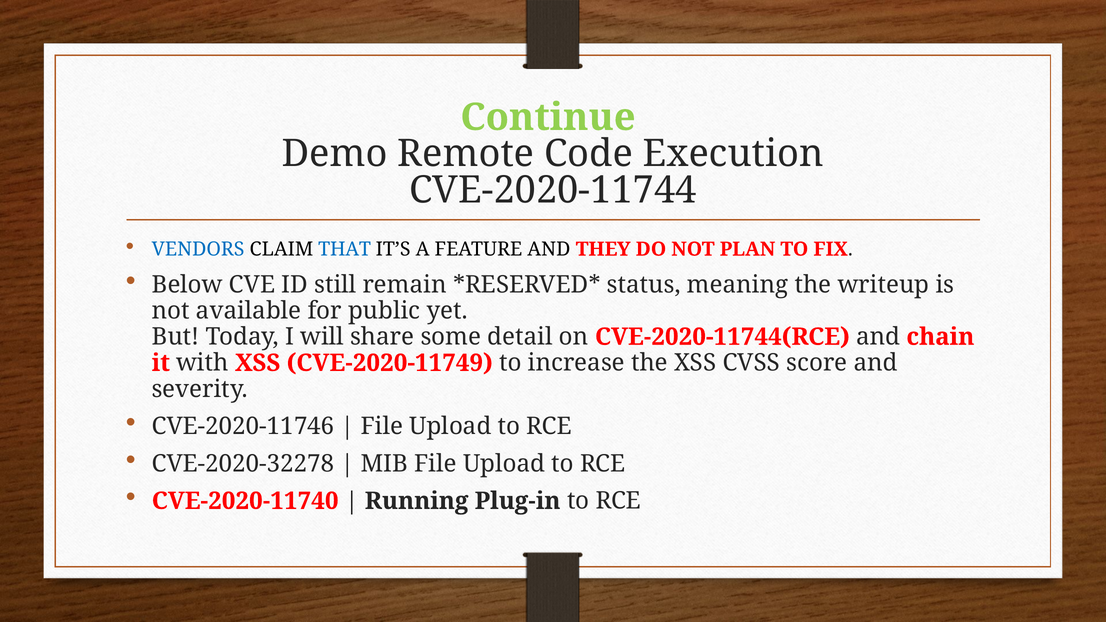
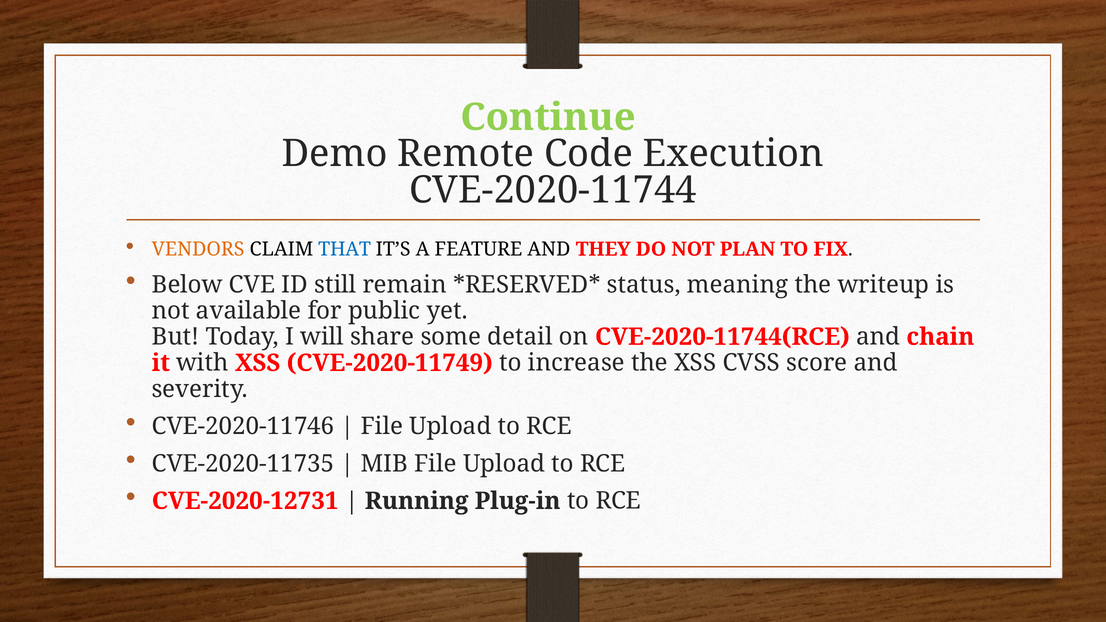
VENDORS colour: blue -> orange (198, 249)
CVE-2020-32278: CVE-2020-32278 -> CVE-2020-11735 (243, 464)
CVE-2020-11740: CVE-2020-11740 -> CVE-2020-12731 (245, 501)
